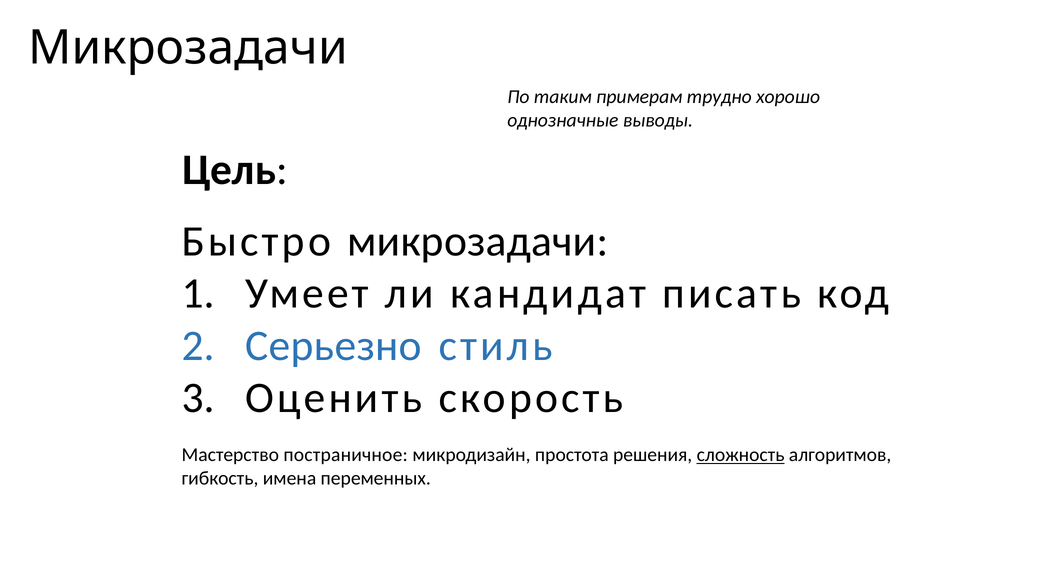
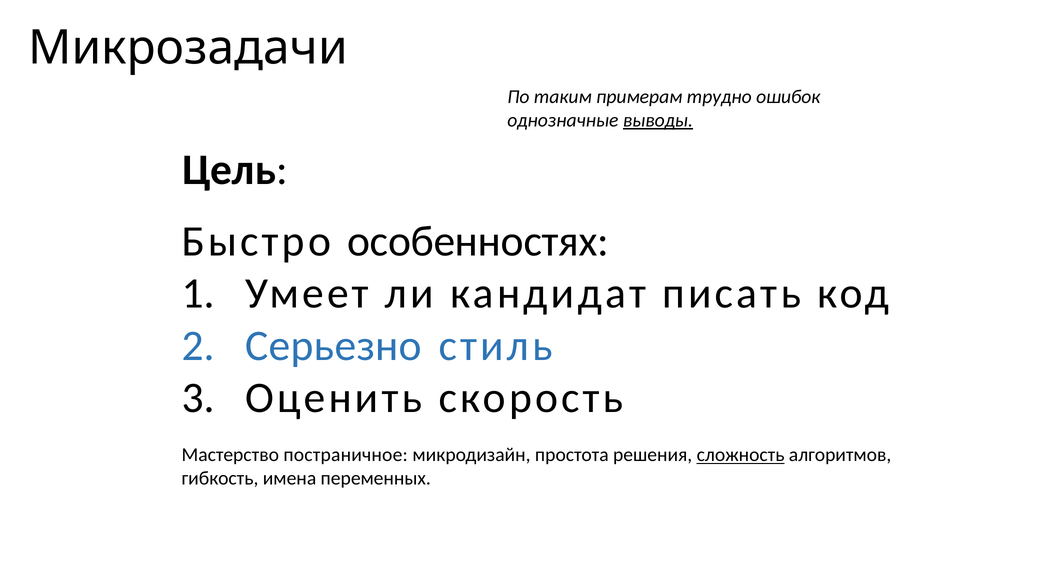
хорошо: хорошо -> ошибок (788, 97)
выводы underline: none -> present (658, 120)
Быстро микрозадачи: микрозадачи -> особенностях (478, 241)
